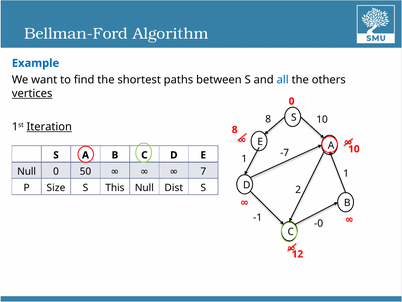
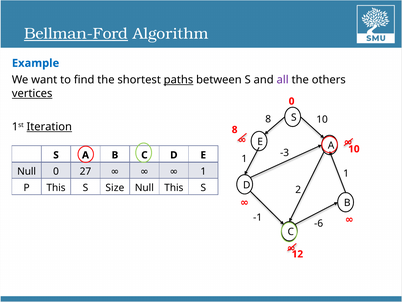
Bellman-Ford underline: none -> present (76, 34)
paths underline: none -> present (178, 80)
all colour: blue -> purple (283, 80)
-7: -7 -> -3 (285, 153)
50: 50 -> 27 (85, 171)
7: 7 -> 1 (203, 171)
P Size: Size -> This (56, 187)
This: This -> Size (115, 187)
Null Dist: Dist -> This (174, 187)
-0: -0 -> -6 (319, 223)
